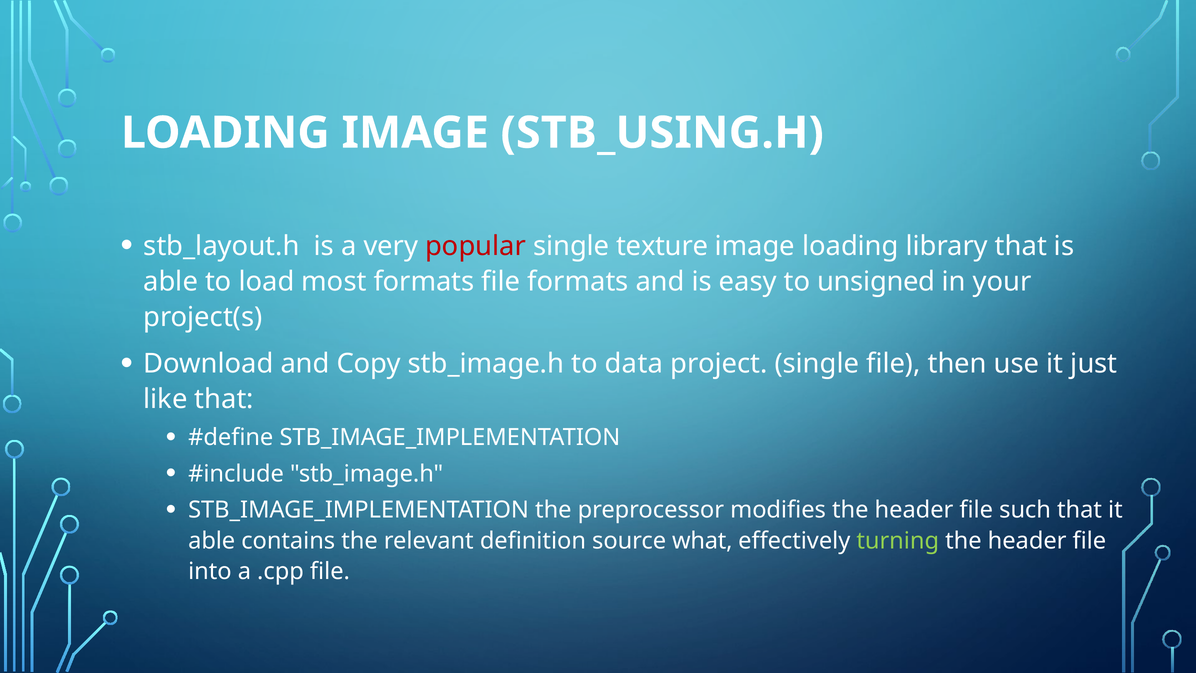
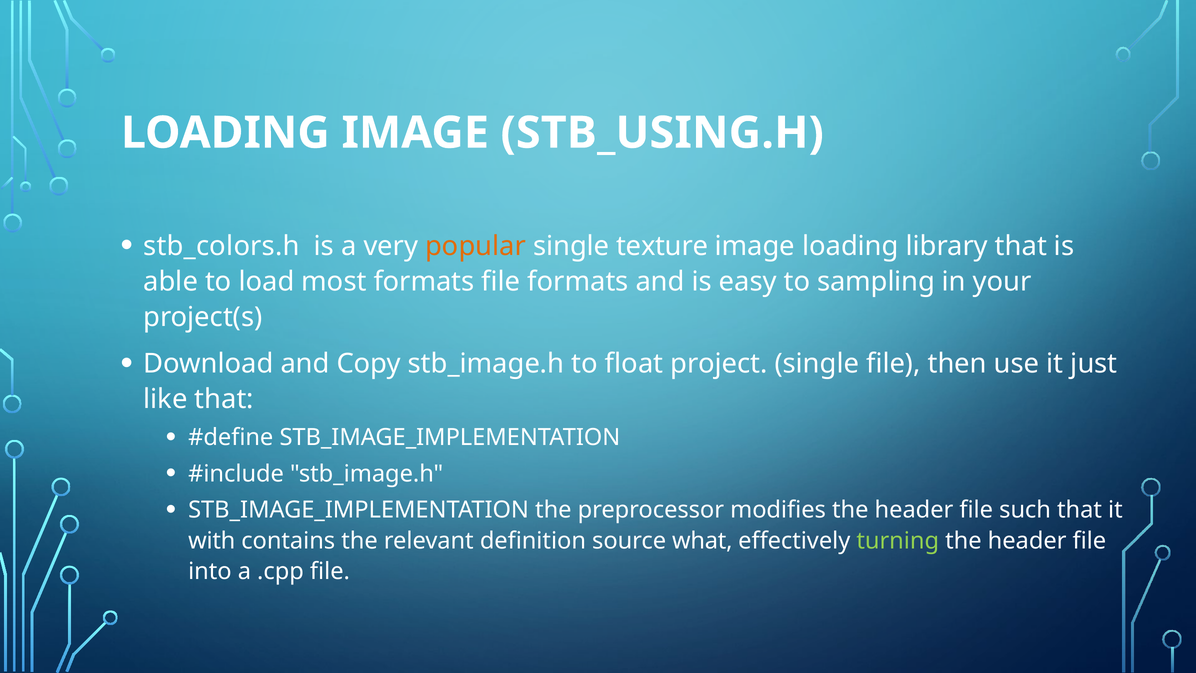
stb_layout.h: stb_layout.h -> stb_colors.h (221, 246)
popular colour: red -> orange (476, 246)
unsigned: unsigned -> sampling (876, 282)
data: data -> float (634, 364)
able: able -> with (212, 541)
